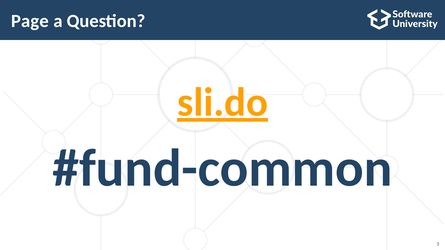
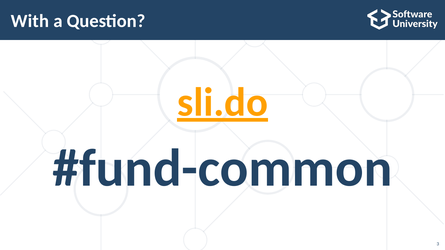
Page: Page -> With (30, 21)
